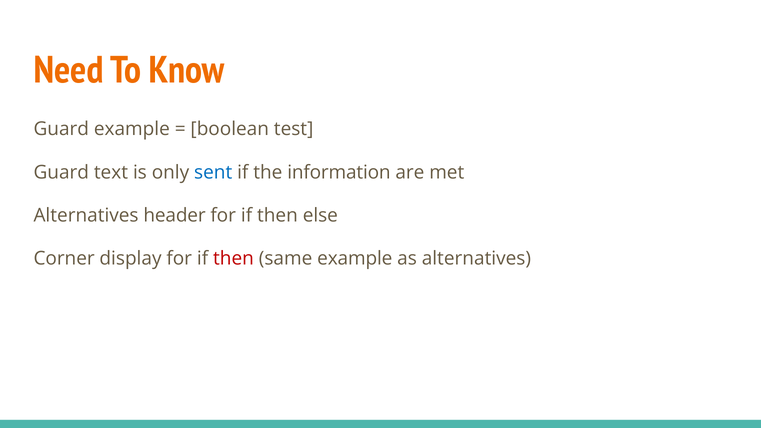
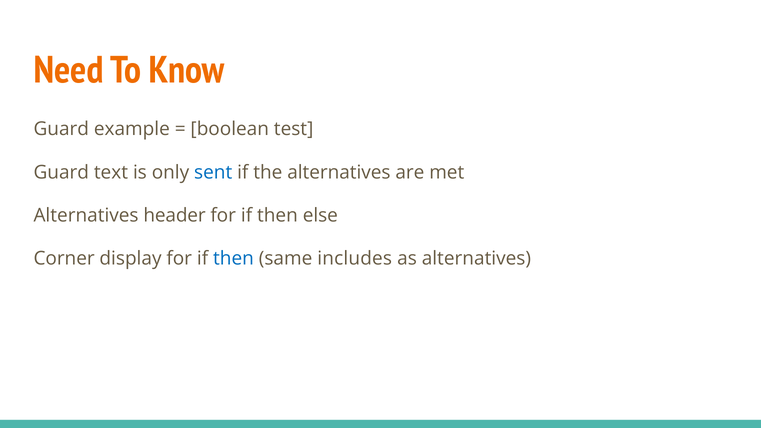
the information: information -> alternatives (339, 172)
then colour: red -> blue (233, 259)
same example: example -> includes (355, 259)
